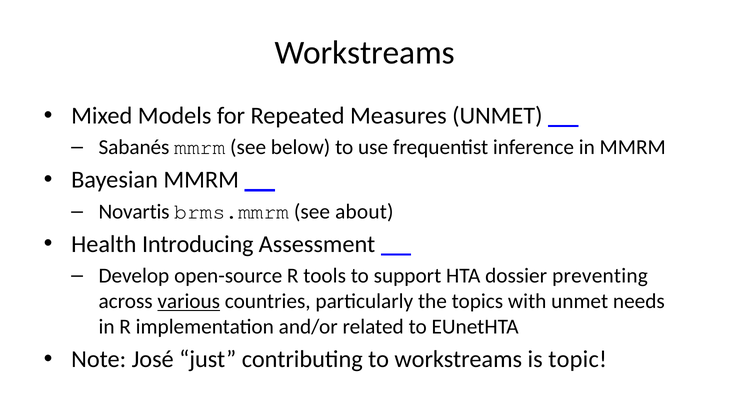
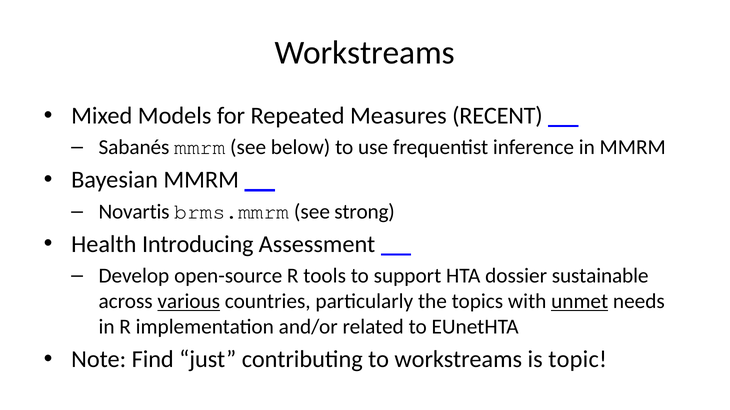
Measures UNMET: UNMET -> RECENT (497, 116)
about: about -> strong (365, 212)
preventing: preventing -> sustainable (600, 276)
unmet underline: none -> present (580, 302)
José: José -> Find (153, 360)
